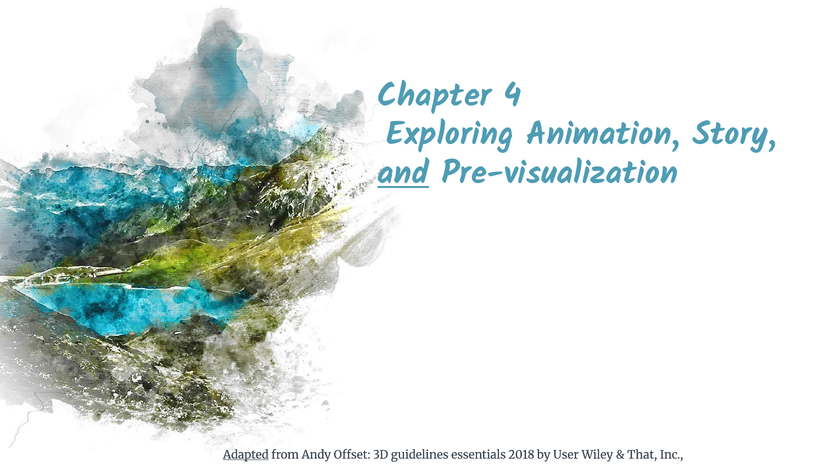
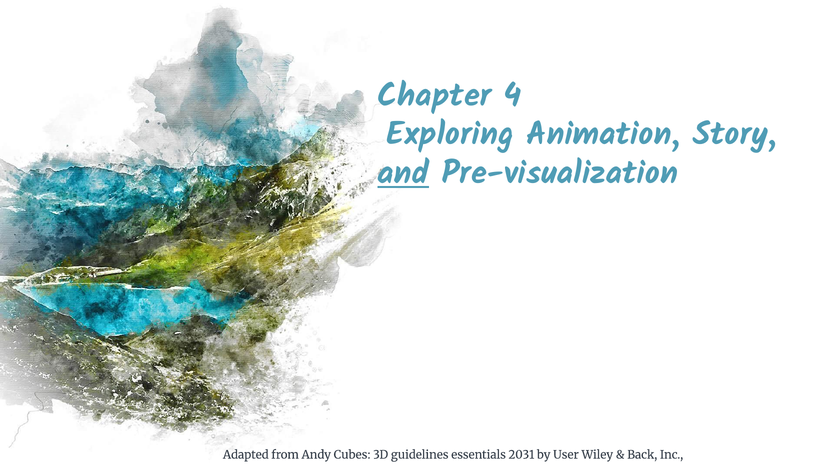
Adapted underline: present -> none (246, 454)
Offset: Offset -> Cubes (352, 454)
2018: 2018 -> 2031 (521, 454)
That: That -> Back (642, 454)
